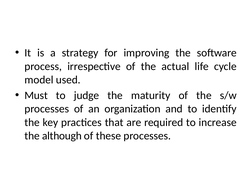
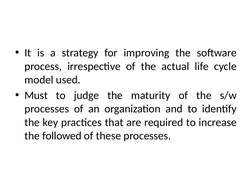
although: although -> followed (62, 136)
